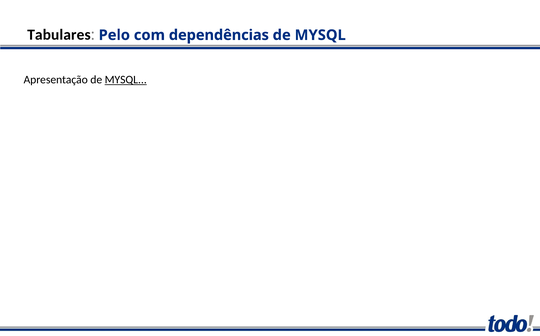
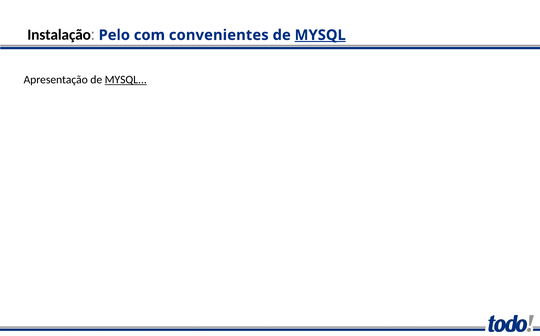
Tabulares: Tabulares -> Instalação (59, 35)
dependências: dependências -> convenientes (219, 35)
MYSQL underline: none -> present (320, 35)
